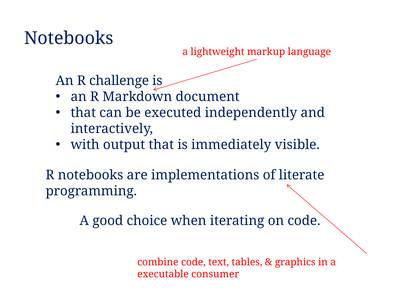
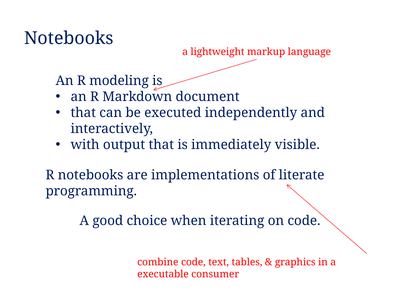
challenge: challenge -> modeling (119, 81)
